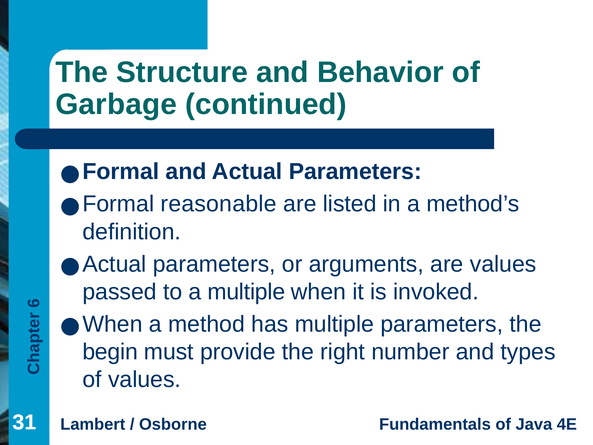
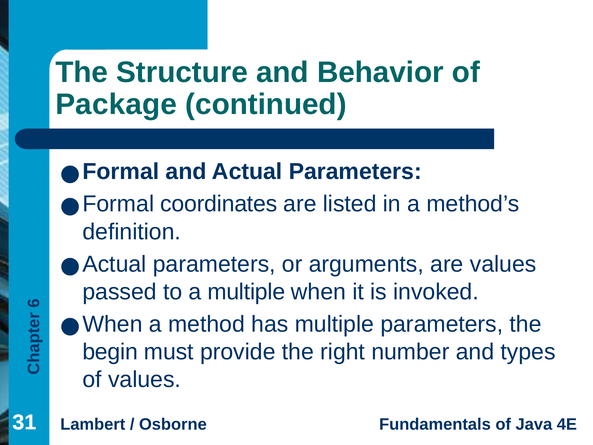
Garbage: Garbage -> Package (116, 104)
reasonable: reasonable -> coordinates (219, 204)
